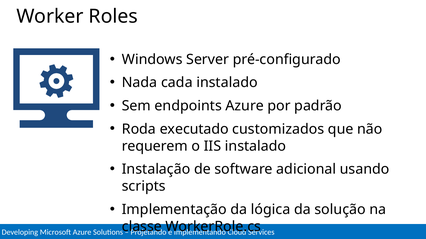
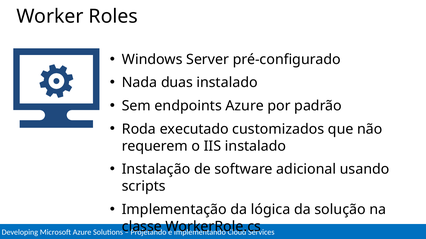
cada: cada -> duas (177, 83)
